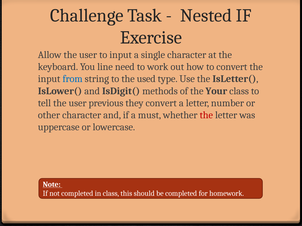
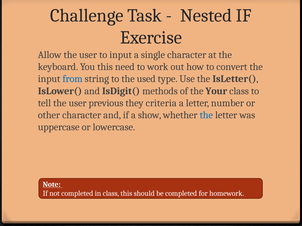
You line: line -> this (105, 67)
they convert: convert -> criteria (161, 103)
must: must -> show (150, 115)
the colour: red -> blue (206, 115)
